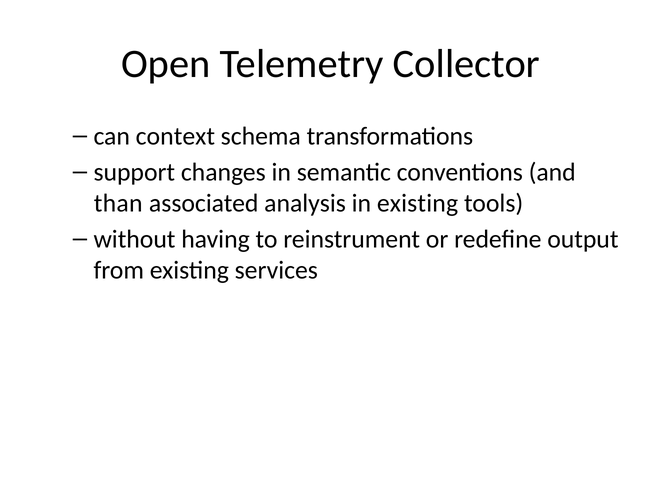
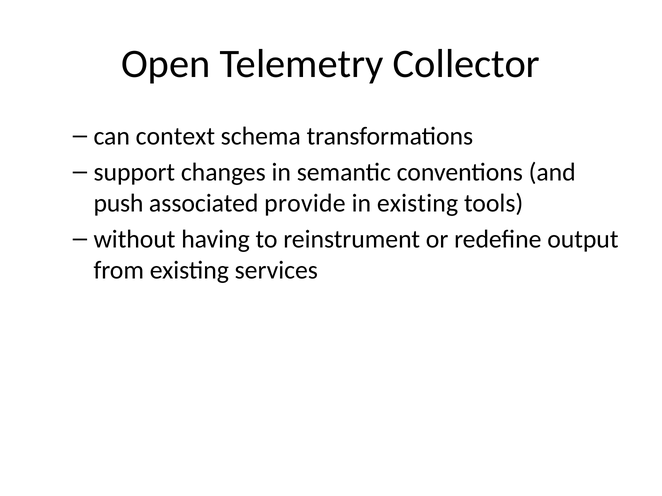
than: than -> push (118, 203)
analysis: analysis -> provide (305, 203)
